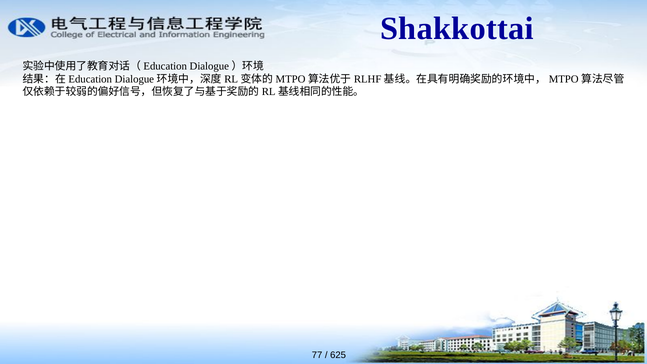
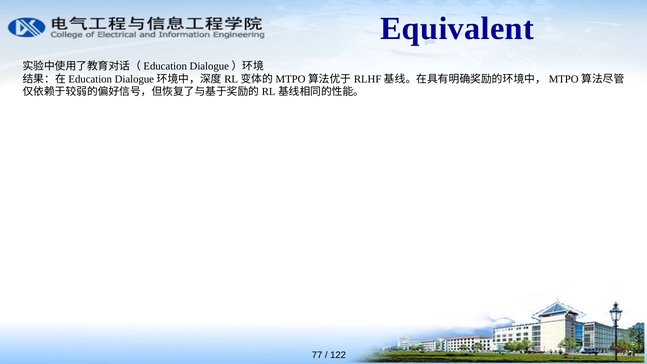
Shakkottai: Shakkottai -> Equivalent (457, 29)
625: 625 -> 122 (338, 355)
